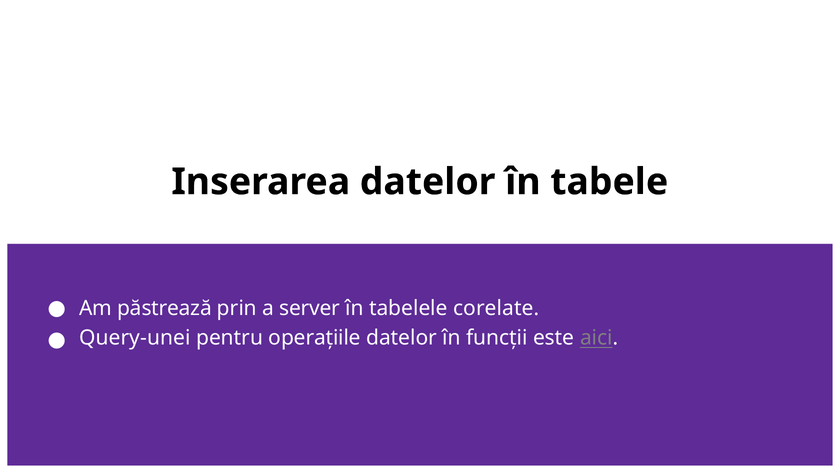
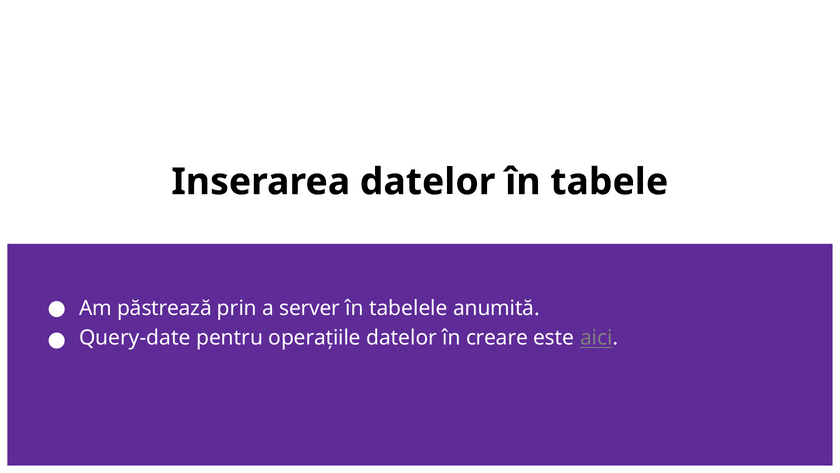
corelate: corelate -> anumită (496, 308)
Query-unei: Query-unei -> Query-date (135, 337)
funcții: funcții -> creare (497, 337)
